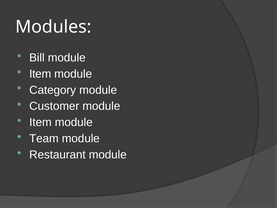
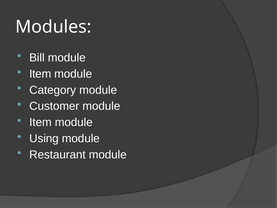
Team: Team -> Using (44, 138)
